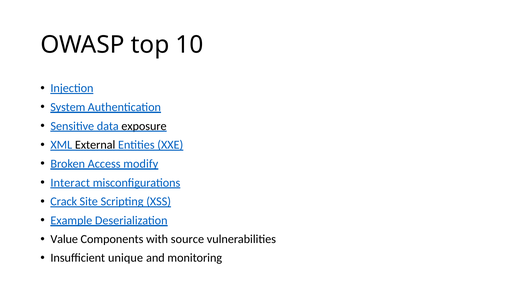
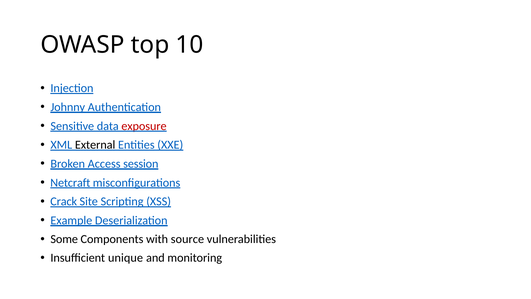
System: System -> Johnny (68, 107)
exposure colour: black -> red (144, 126)
modify: modify -> session (141, 164)
Interact: Interact -> Netcraft (70, 182)
Value: Value -> Some (64, 239)
